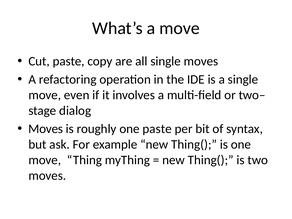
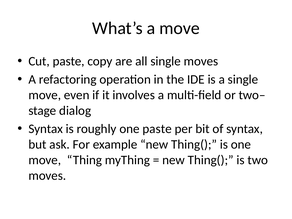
Moves: Moves -> Syntax (46, 129)
